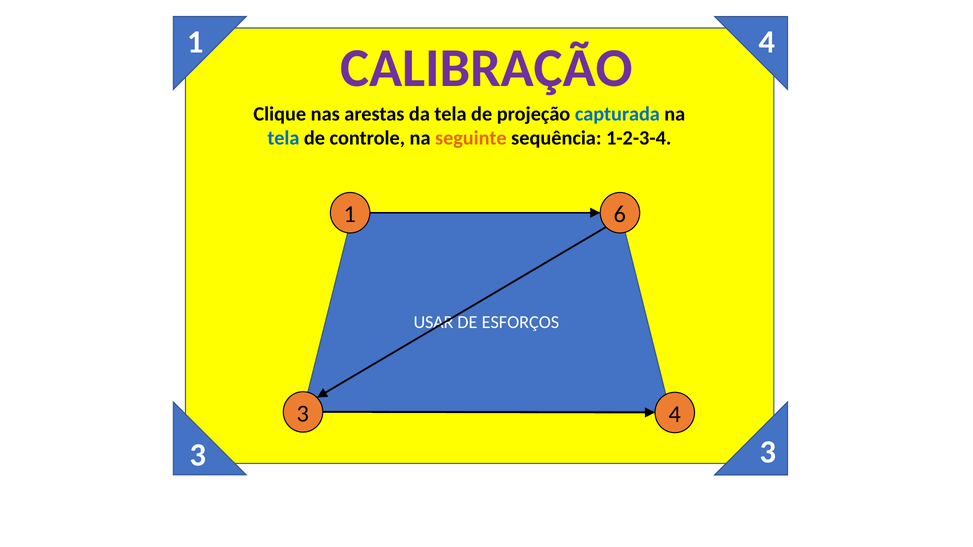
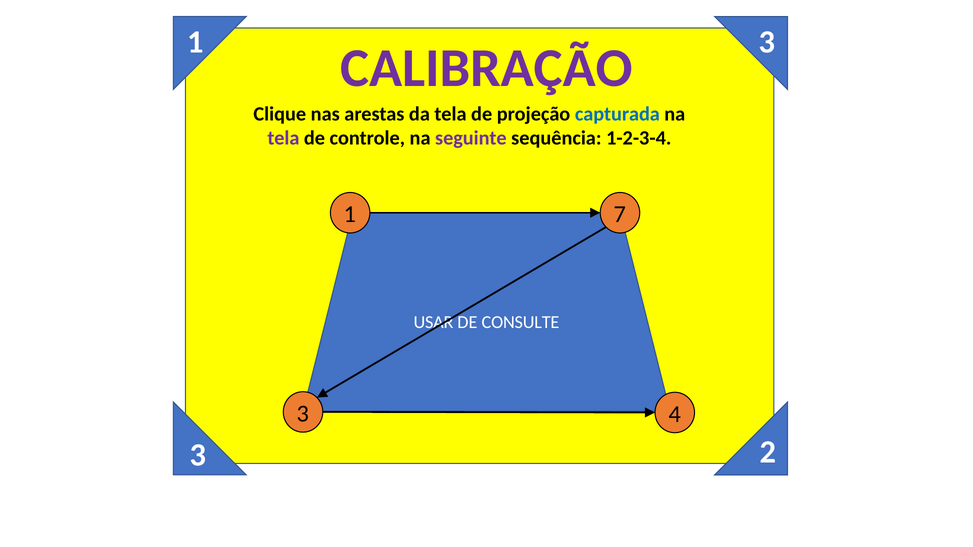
1 4: 4 -> 3 (767, 42)
tela colour: blue -> purple (283, 138)
seguinte colour: orange -> purple (471, 138)
6: 6 -> 7 (620, 215)
ESFORÇOS: ESFORÇOS -> CONSULTE (520, 322)
3 3: 3 -> 2 (768, 452)
